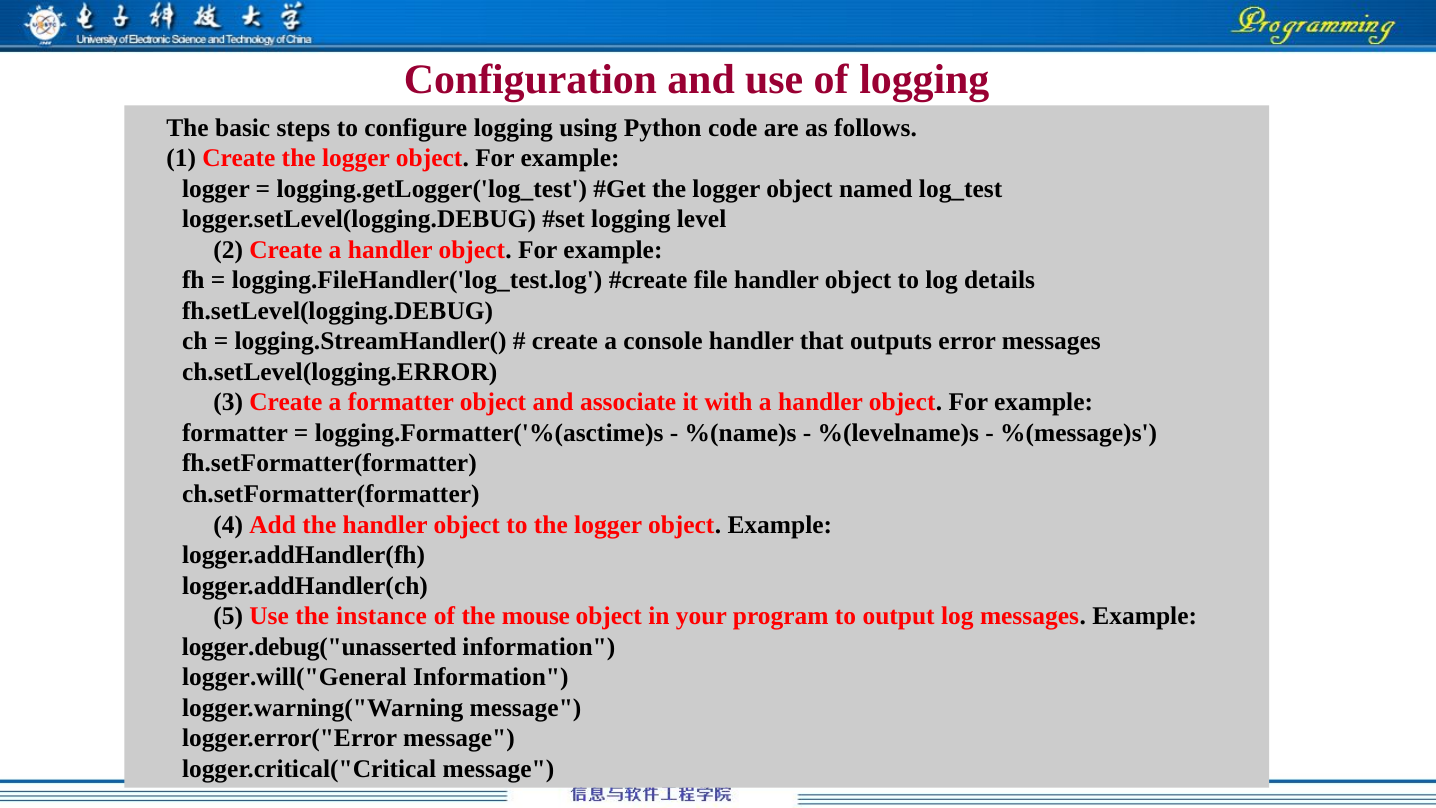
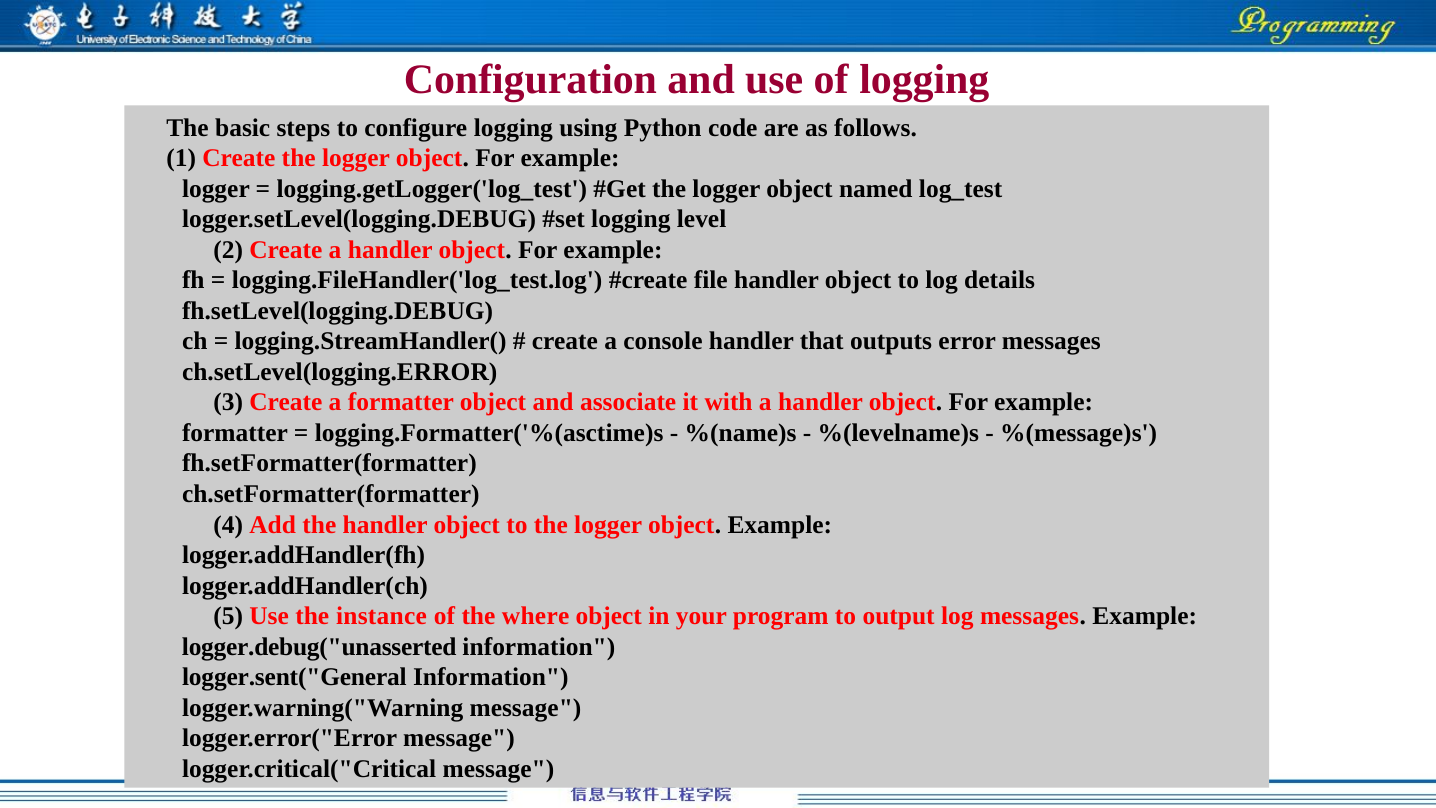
mouse: mouse -> where (536, 616)
logger.will("General: logger.will("General -> logger.sent("General (294, 677)
